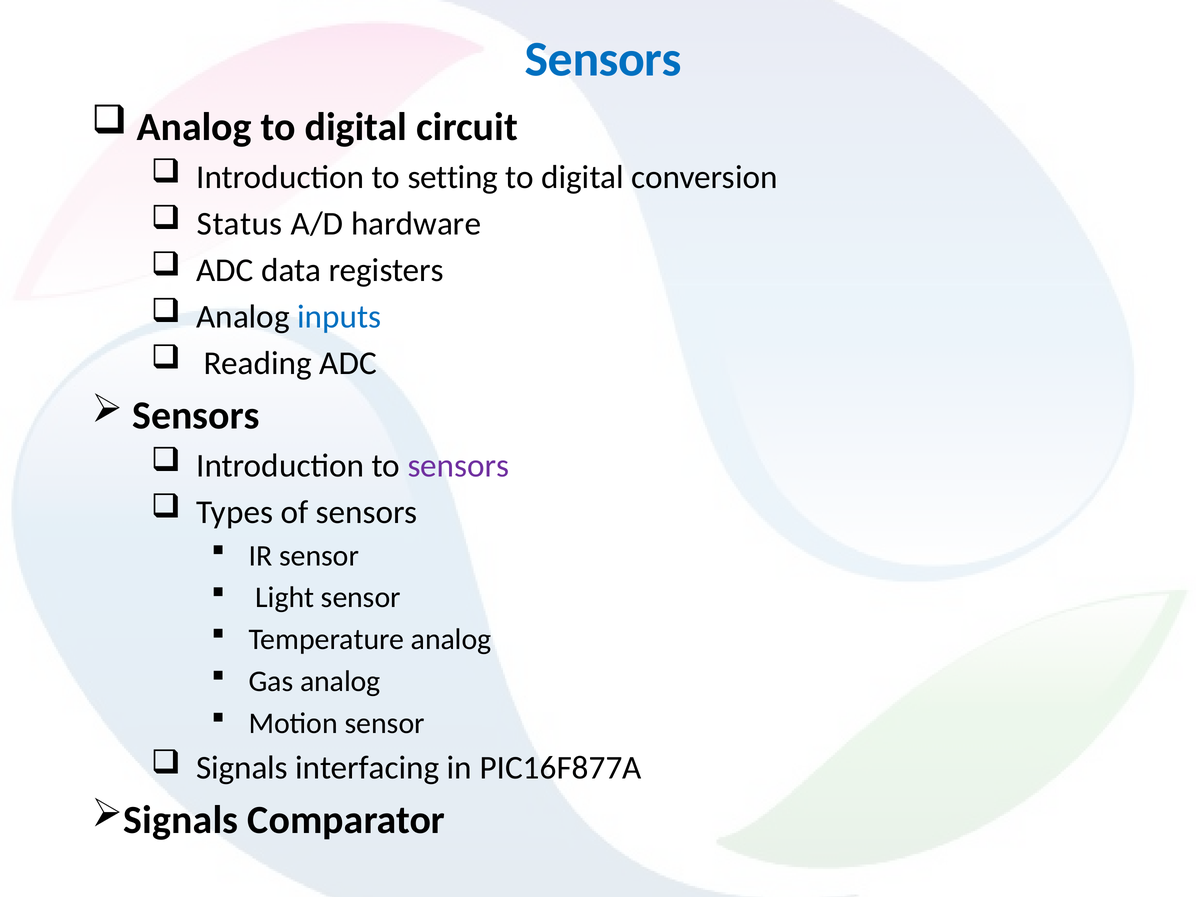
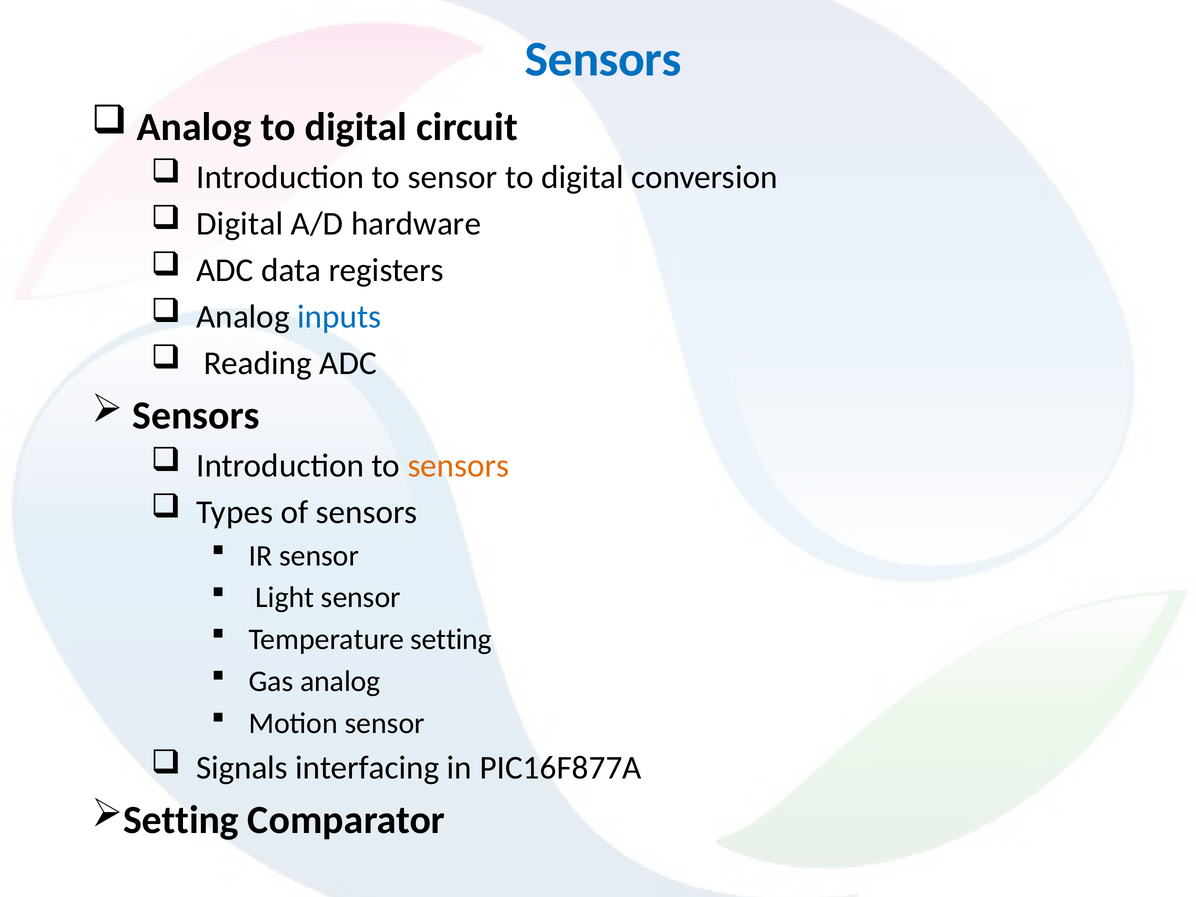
to setting: setting -> sensor (453, 177)
Status: Status -> Digital (240, 224)
sensors colour: purple -> orange (458, 466)
Temperature analog: analog -> setting (451, 639)
Signals: Signals -> Setting (181, 820)
